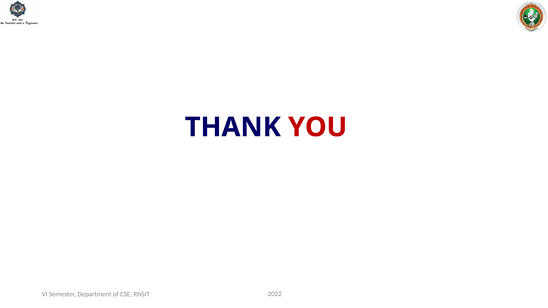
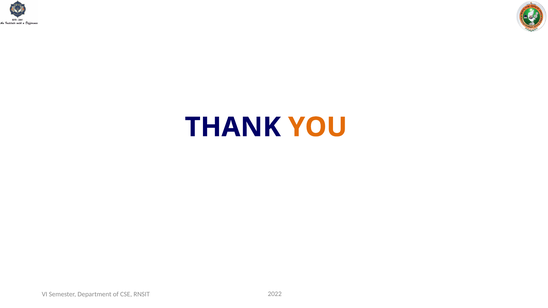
YOU colour: red -> orange (318, 127)
